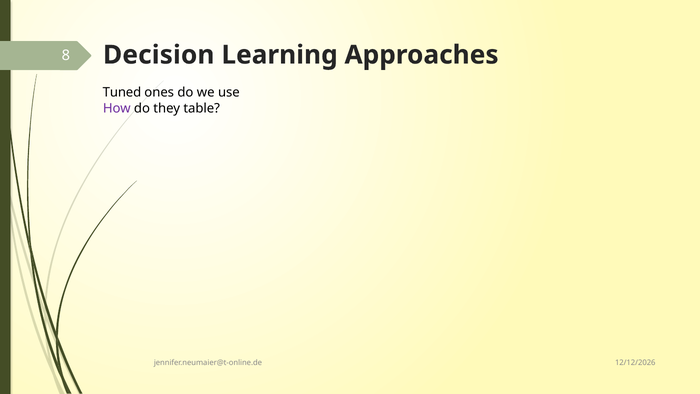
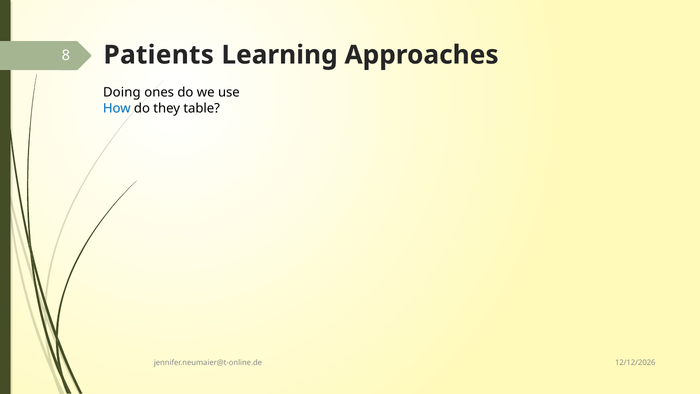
Decision: Decision -> Patients (159, 55)
Tuned: Tuned -> Doing (122, 92)
How colour: purple -> blue (117, 108)
